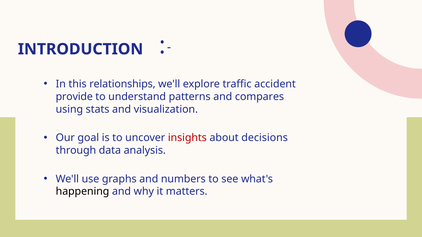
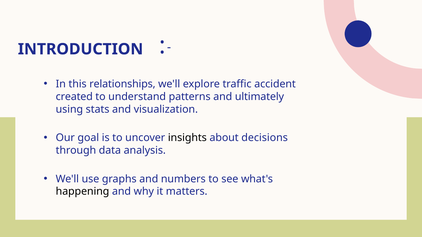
provide: provide -> created (74, 97)
compares: compares -> ultimately (260, 97)
insights colour: red -> black (187, 138)
